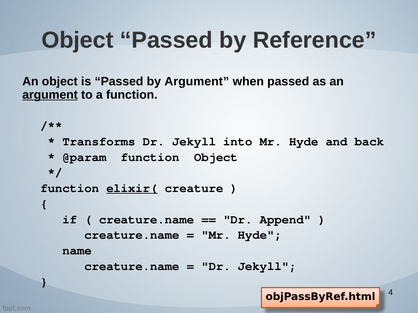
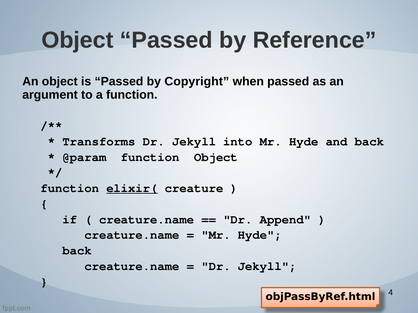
by Argument: Argument -> Copyright (197, 82)
argument underline: present -> none (50, 95)
name: name -> back (77, 251)
